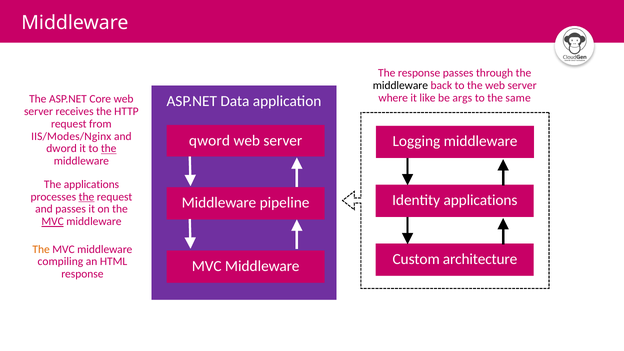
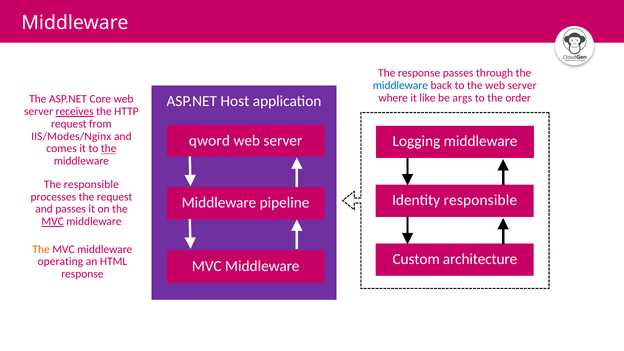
middleware colour: black -> blue (400, 86)
same: same -> order (518, 98)
Data: Data -> Host (235, 101)
receives underline: none -> present (75, 111)
dword: dword -> comes (62, 149)
The applications: applications -> responsible (91, 184)
the underline: present -> none (86, 197)
Identity applications: applications -> responsible (480, 200)
compiling: compiling -> operating (60, 262)
